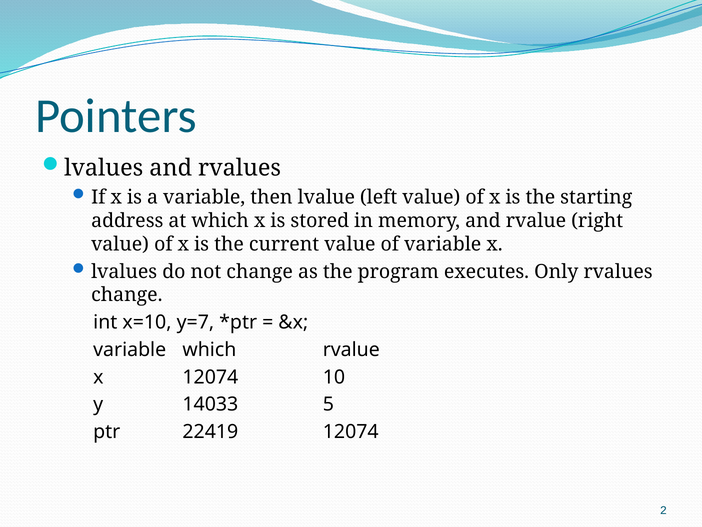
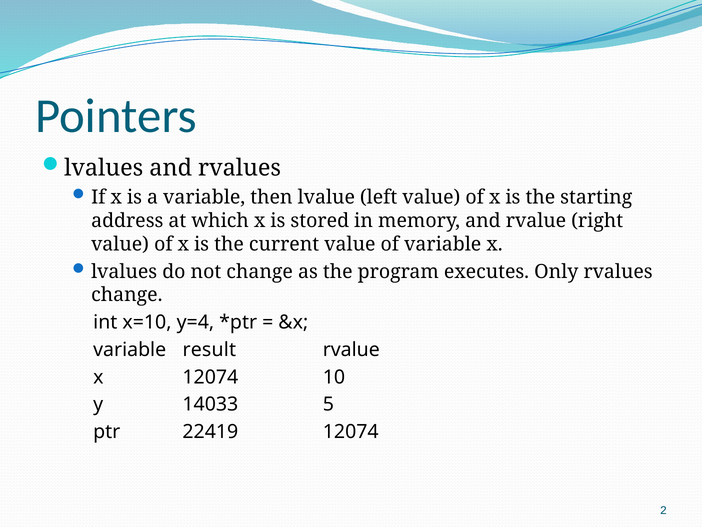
y=7: y=7 -> y=4 (195, 322)
variable which: which -> result (209, 349)
